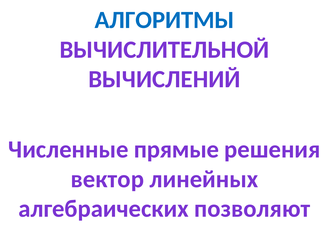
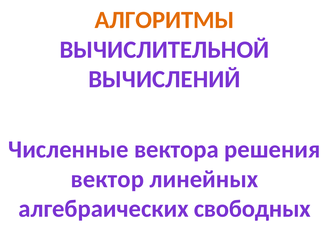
АЛГОРИТМЫ colour: blue -> orange (164, 20)
прямые: прямые -> вектора (176, 149)
позволяют: позволяют -> свободных (252, 209)
